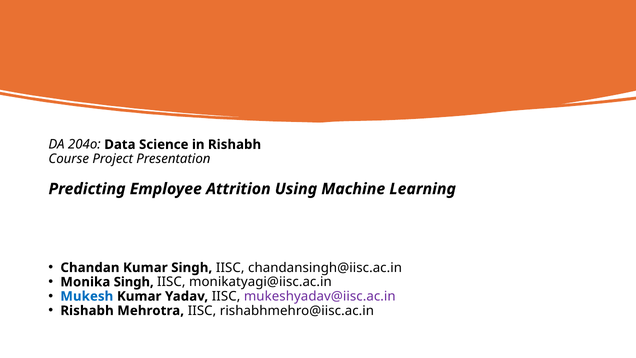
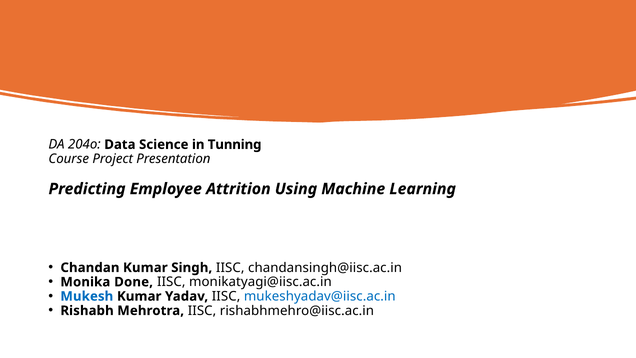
in Rishabh: Rishabh -> Tunning (235, 144)
Monika Singh: Singh -> Done (134, 282)
mukeshyadav@iisc.ac.in colour: purple -> blue (320, 296)
